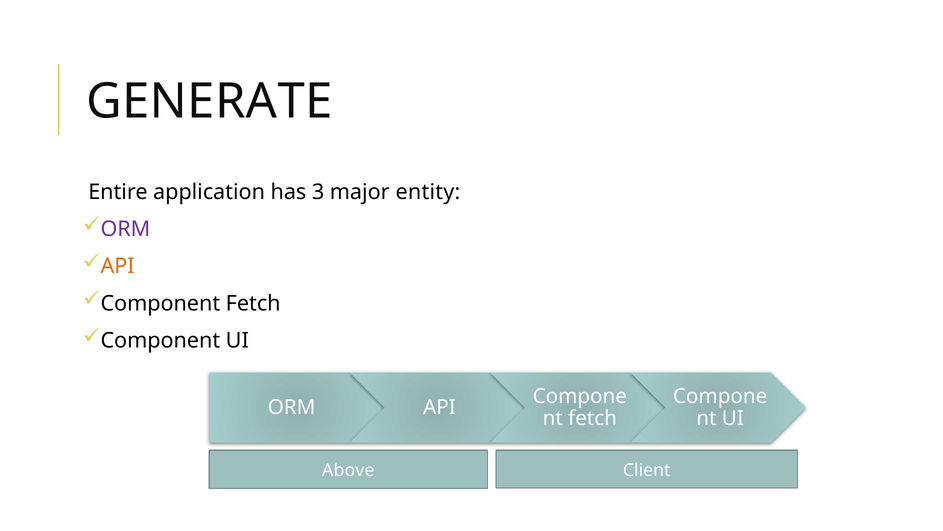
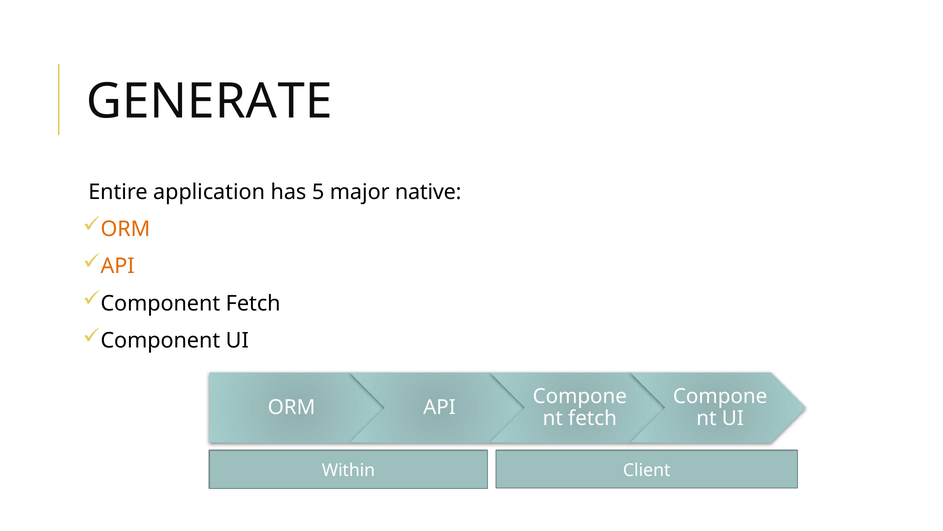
3: 3 -> 5 (318, 192)
entity: entity -> native (428, 192)
ORM colour: purple -> orange (125, 229)
Above: Above -> Within (348, 470)
